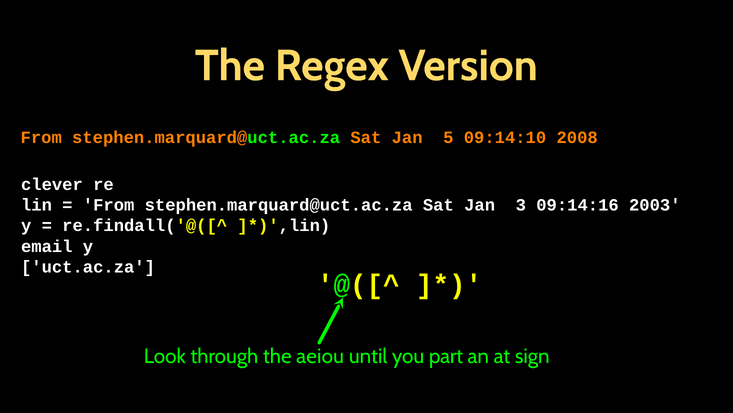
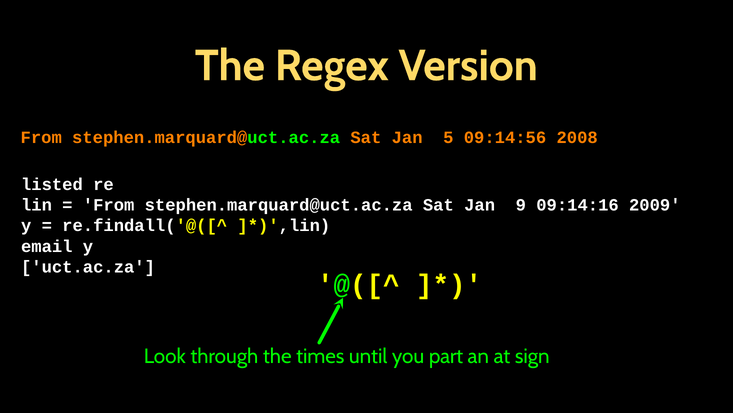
09:14:10: 09:14:10 -> 09:14:56 (505, 137)
clever: clever -> listed (52, 184)
3: 3 -> 9 (521, 205)
2003: 2003 -> 2009 (655, 205)
aeiou: aeiou -> times (320, 356)
